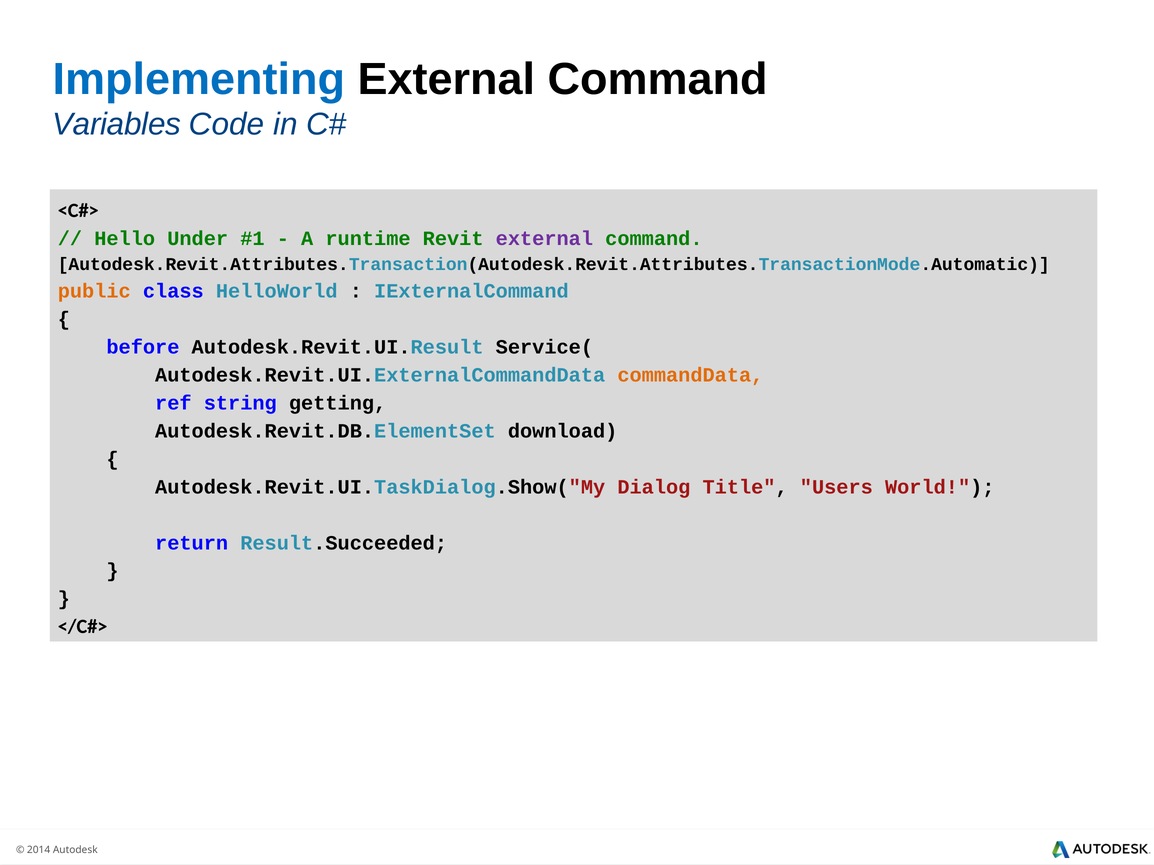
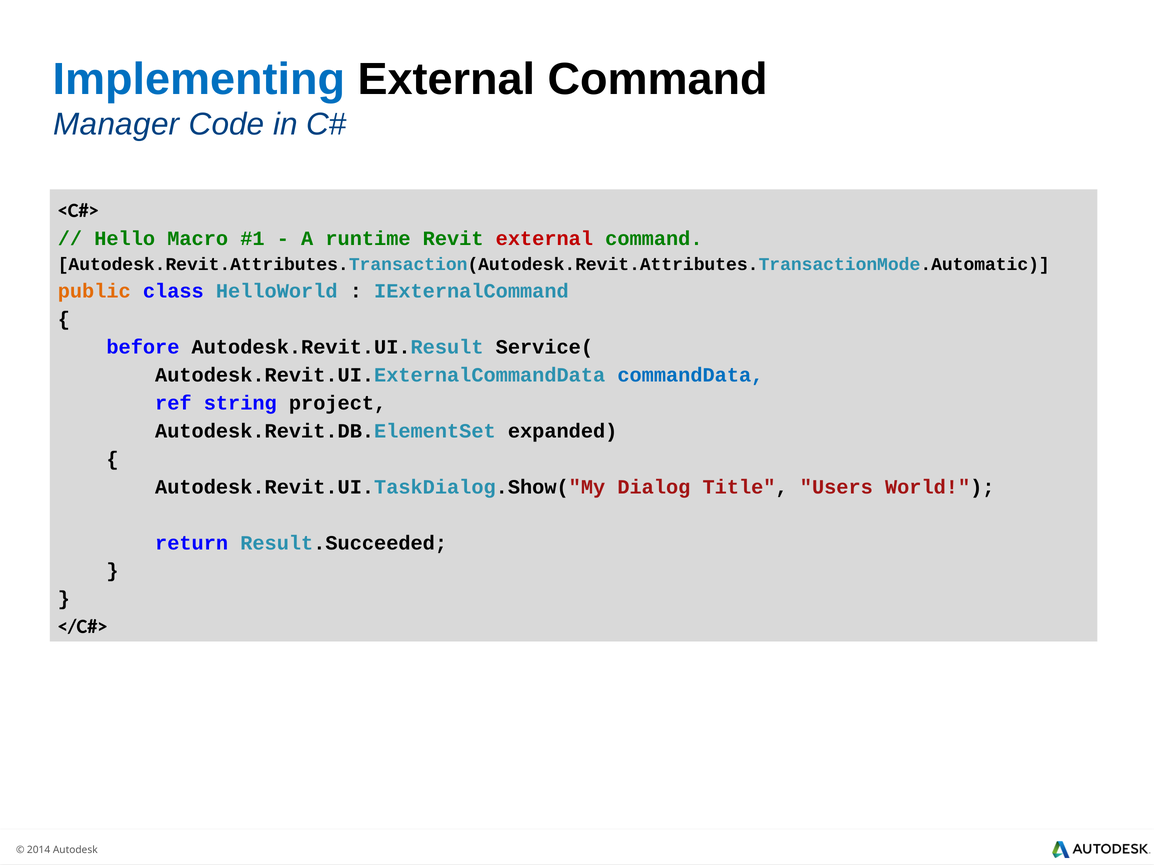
Variables: Variables -> Manager (116, 124)
Under: Under -> Macro (198, 239)
external colour: purple -> red (544, 239)
commandData colour: orange -> blue (690, 375)
getting: getting -> project (338, 403)
download: download -> expanded (563, 431)
